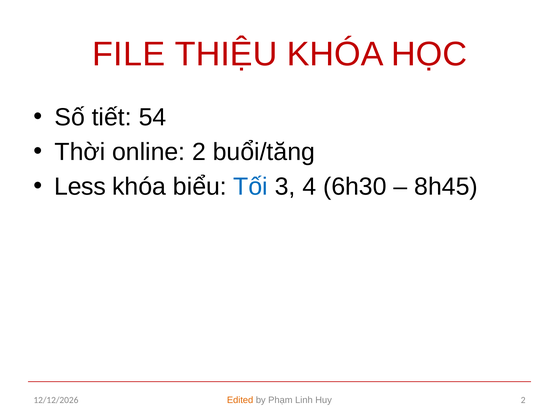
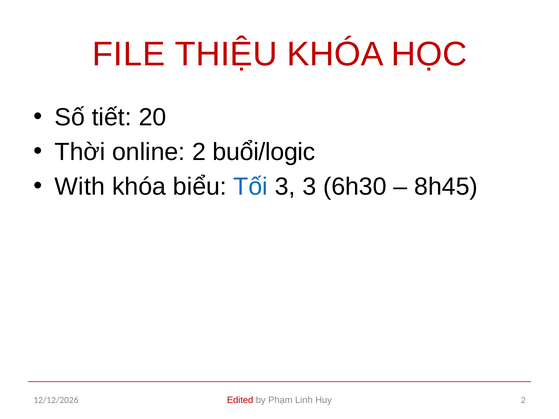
54: 54 -> 20 (153, 117)
buổi/tăng: buổi/tăng -> buổi/logic (264, 152)
Less: Less -> With (80, 187)
3 4: 4 -> 3 (309, 187)
Edited colour: orange -> red (240, 400)
